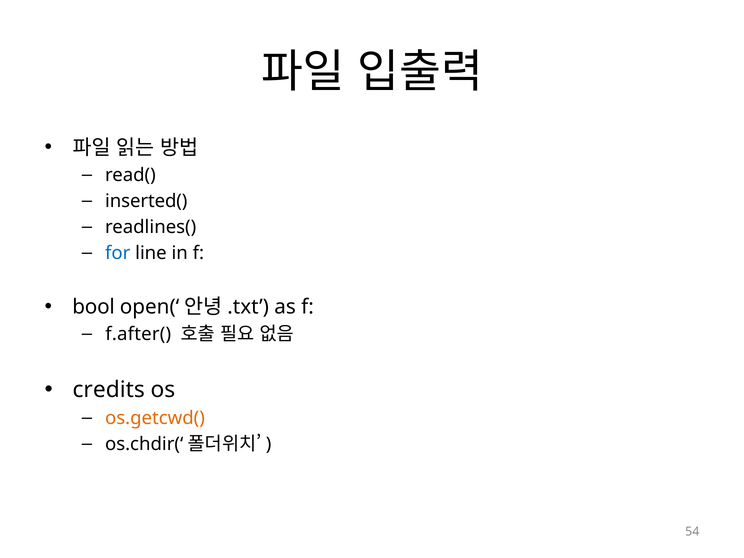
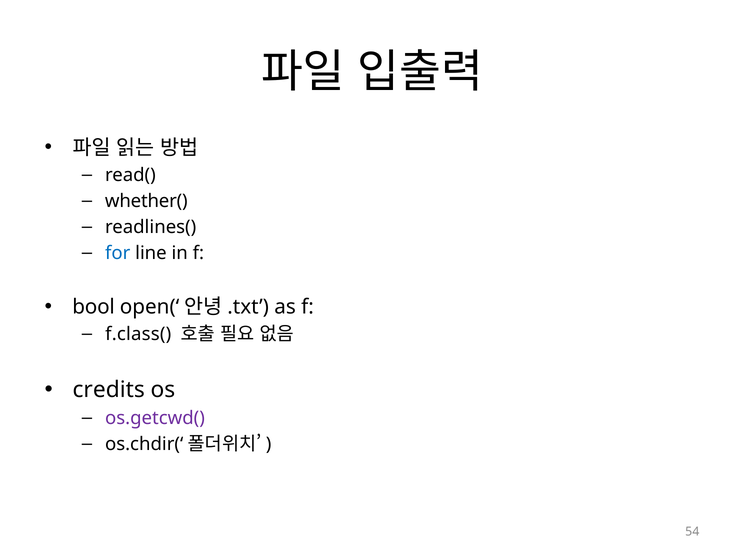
inserted(: inserted( -> whether( (146, 201)
f.after(: f.after( -> f.class( (138, 334)
os.getcwd( colour: orange -> purple (155, 418)
